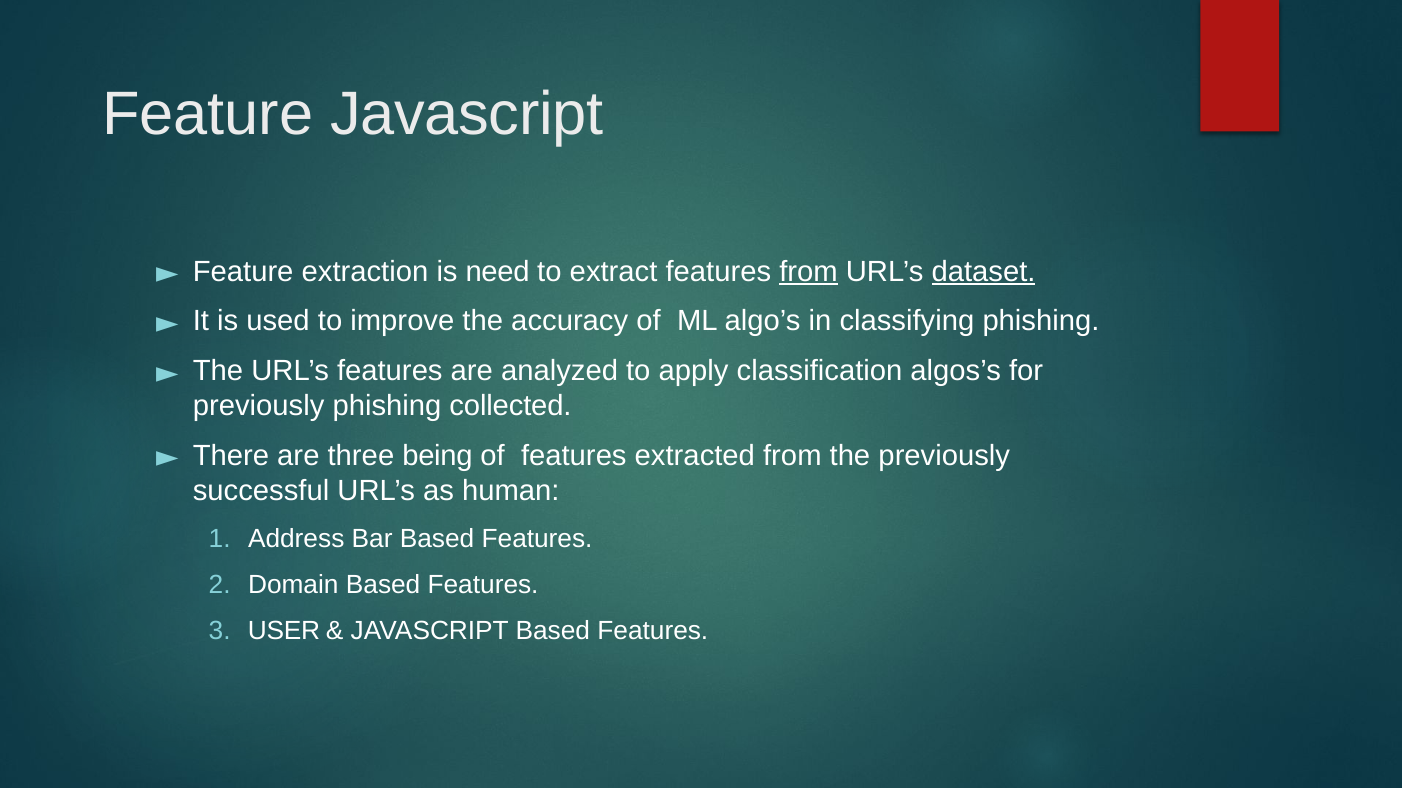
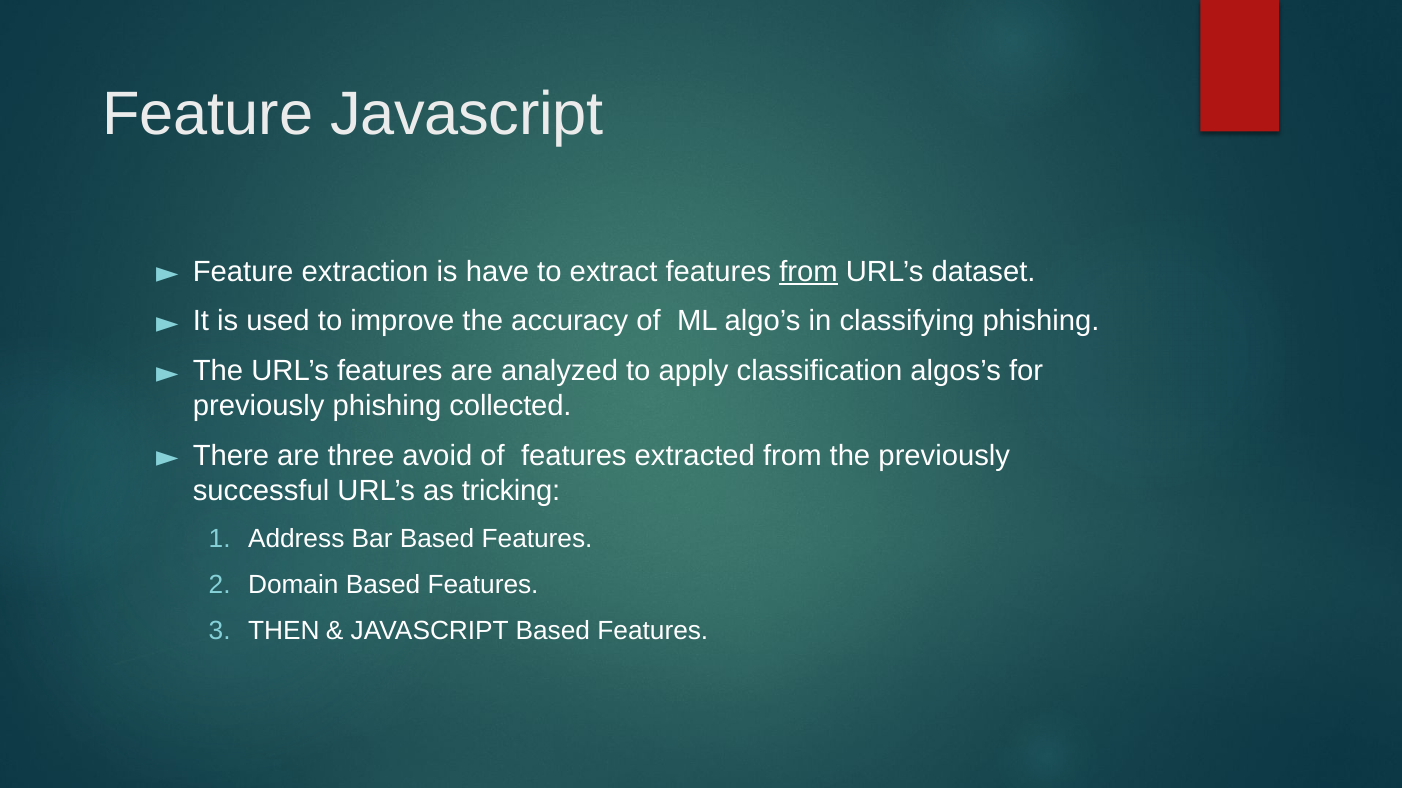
need: need -> have (497, 272)
dataset underline: present -> none (984, 272)
being: being -> avoid (437, 456)
human: human -> tricking (511, 491)
USER: USER -> THEN (284, 631)
